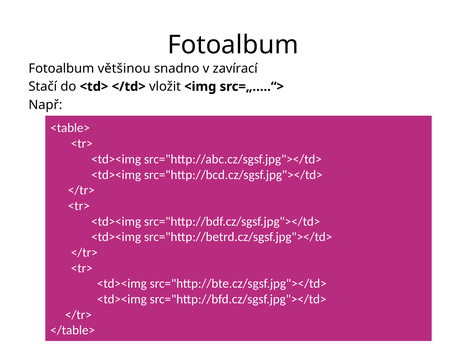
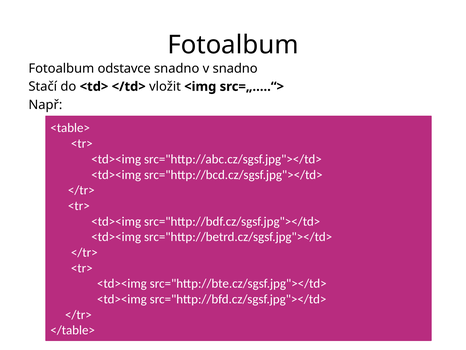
většinou: většinou -> odstavce (124, 68)
v zavírací: zavírací -> snadno (235, 68)
